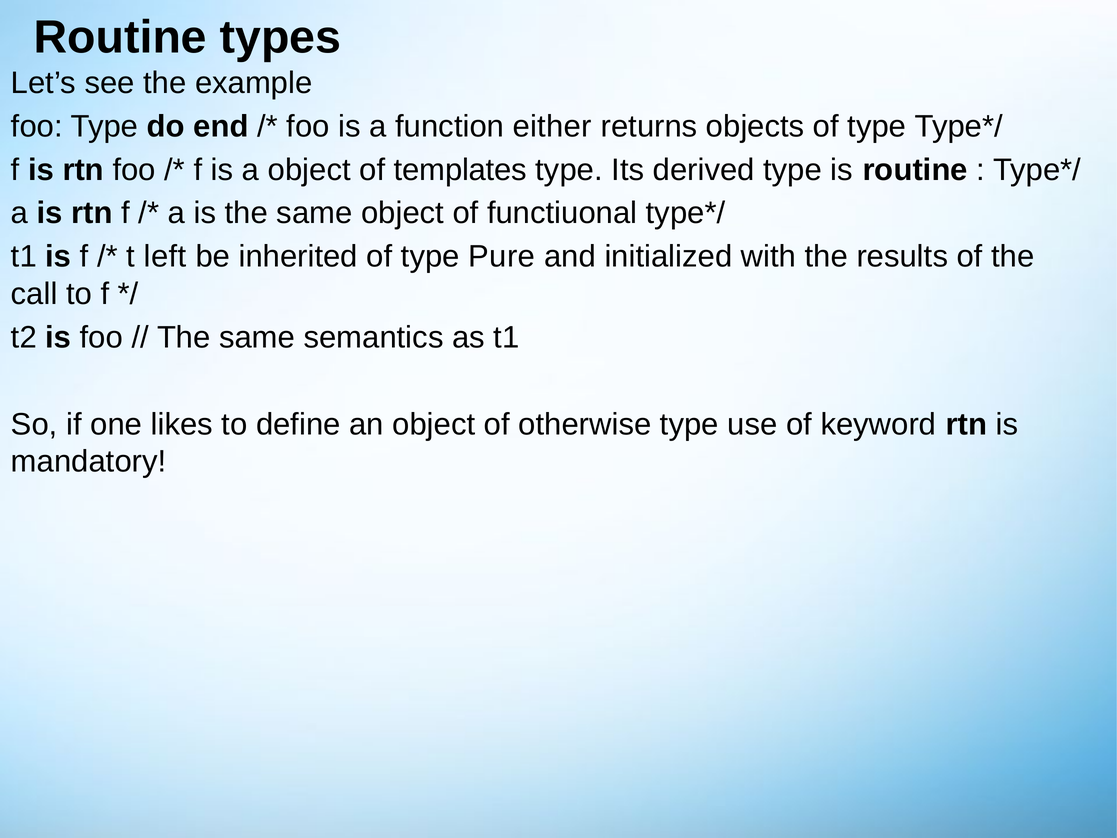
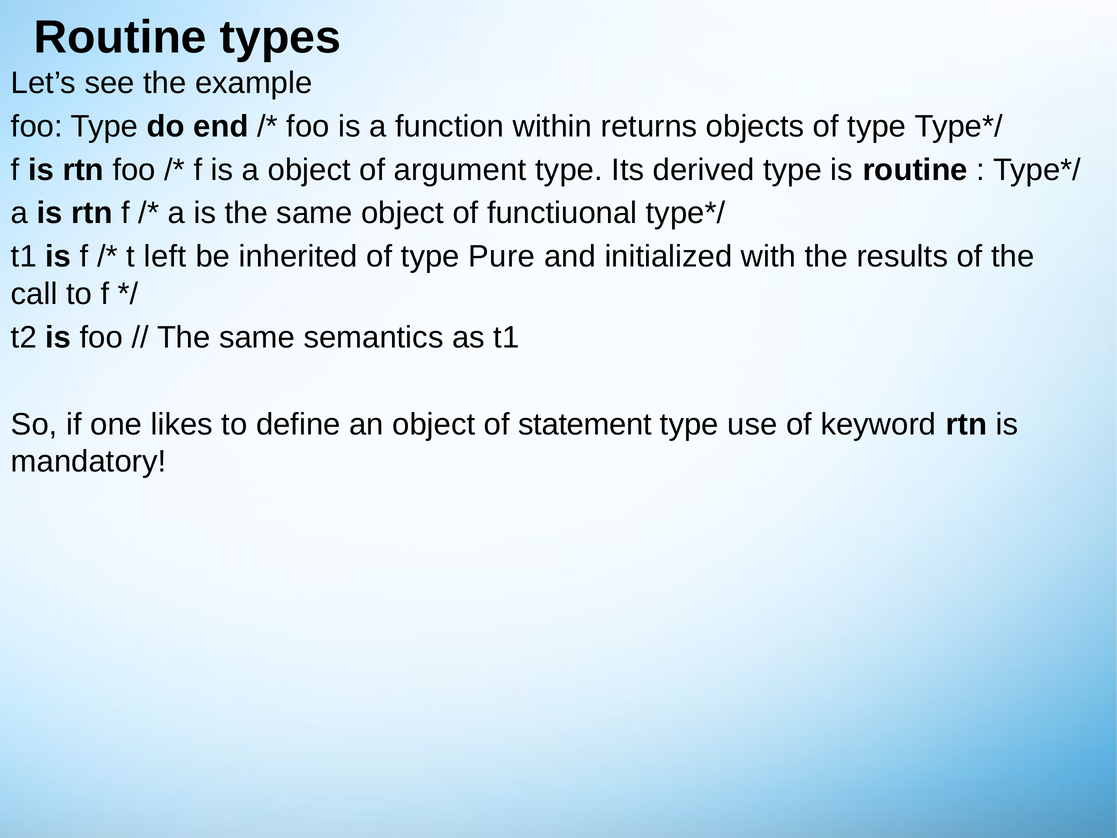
either: either -> within (552, 126)
templates: templates -> argument (460, 170)
otherwise: otherwise -> statement (585, 424)
